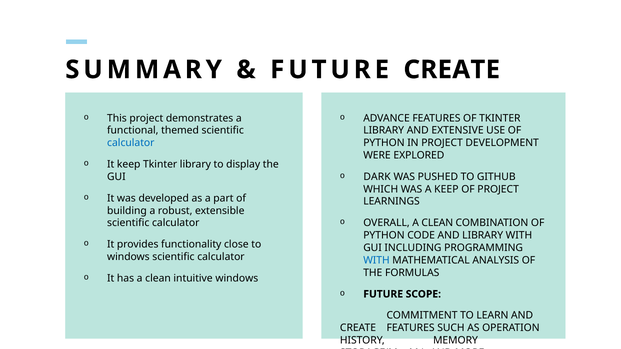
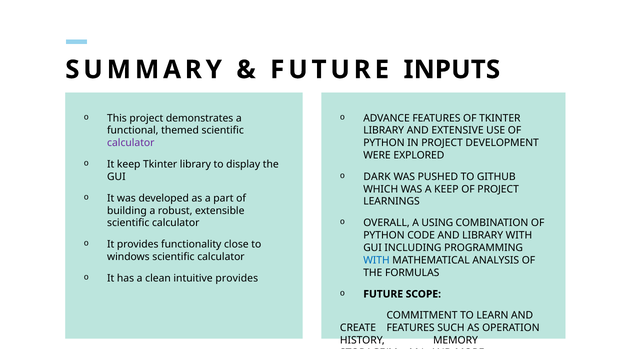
FUTURE CREATE: CREATE -> INPUTS (452, 70)
calculator colour: blue -> purple (131, 143)
OVERALL A CLEAN: CLEAN -> USING (437, 223)
intuitive windows: windows -> provides (237, 279)
